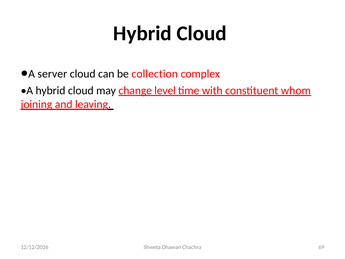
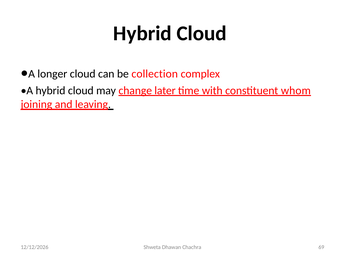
server: server -> longer (52, 74)
level: level -> later (165, 91)
